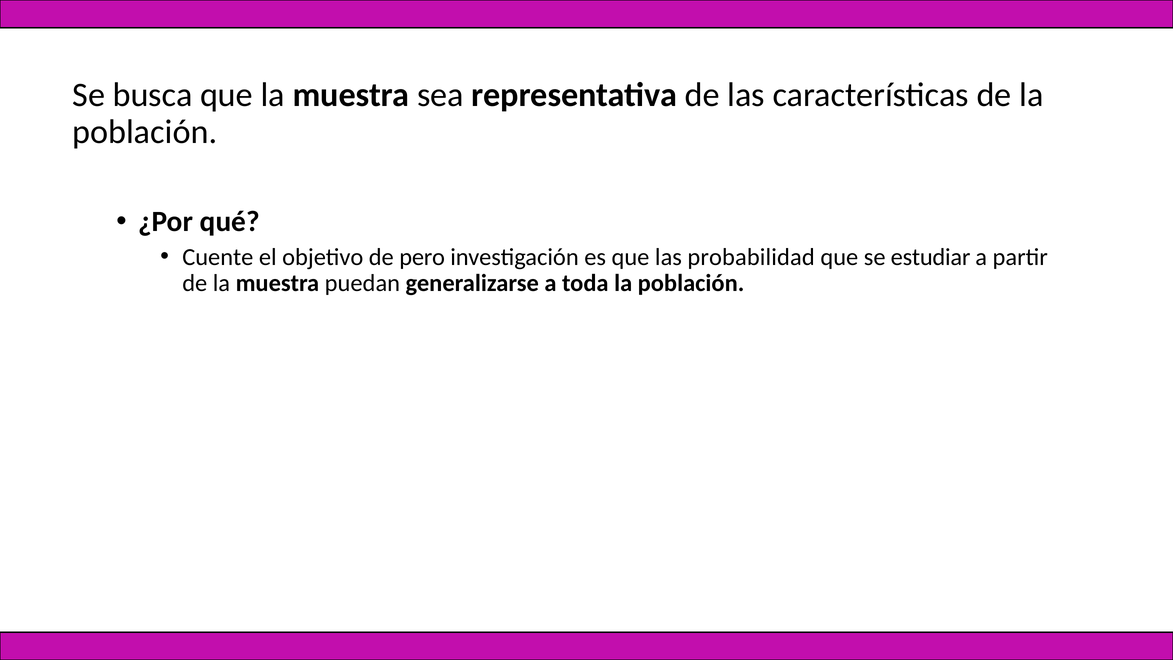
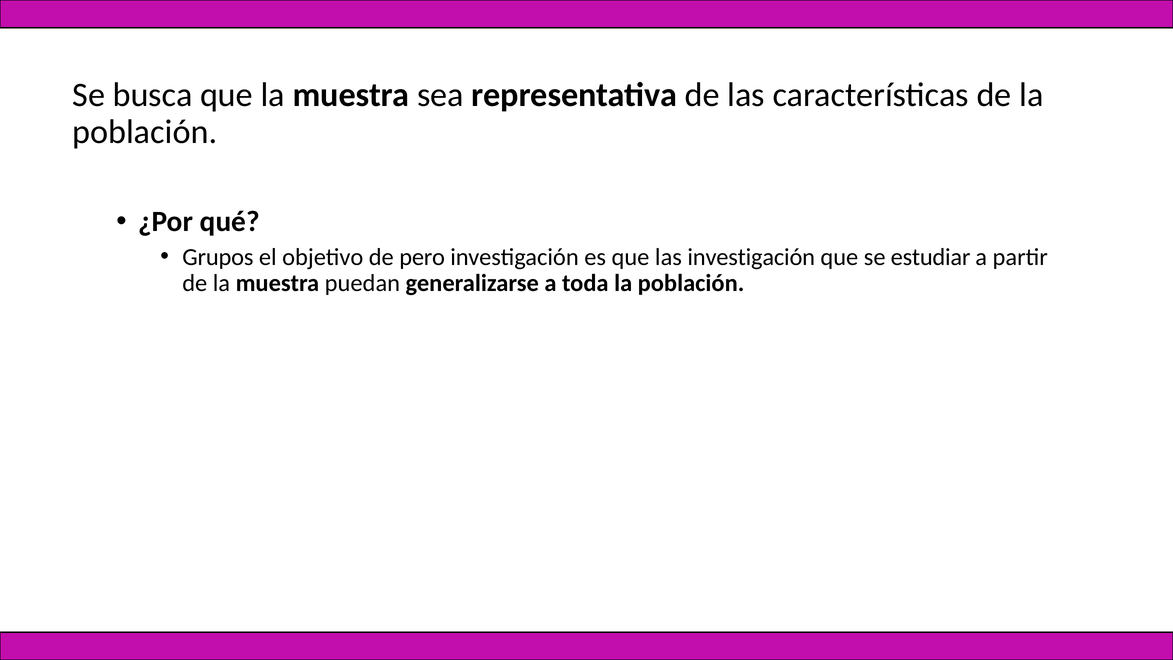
Cuente: Cuente -> Grupos (218, 257)
las probabilidad: probabilidad -> investigación (751, 257)
